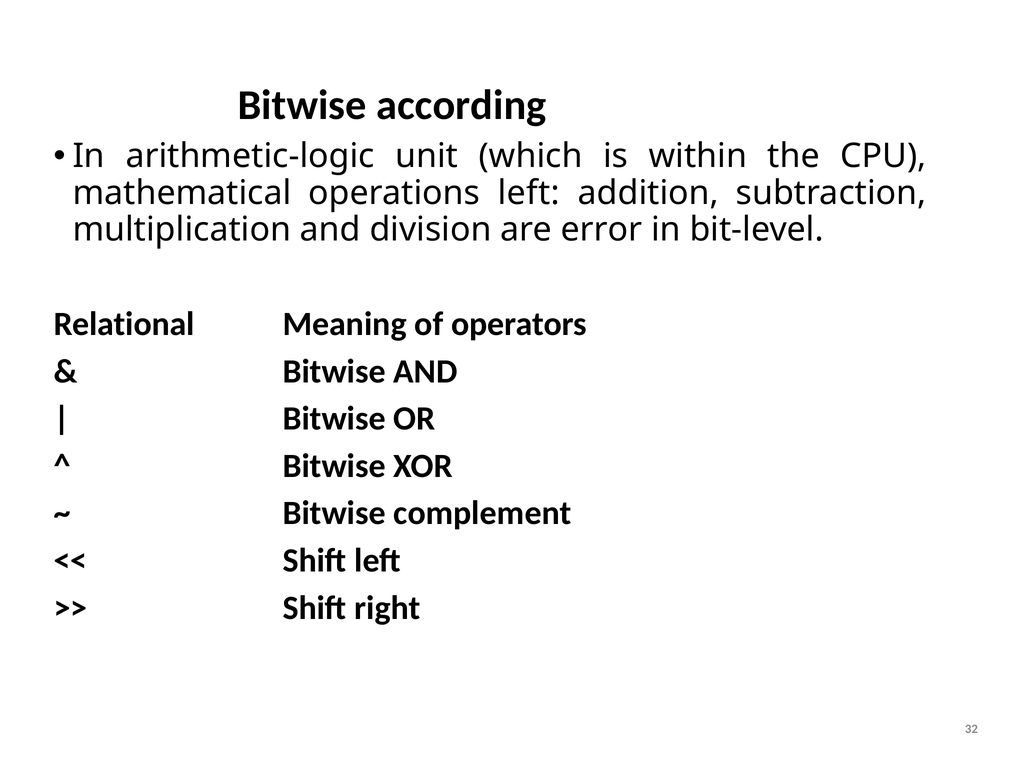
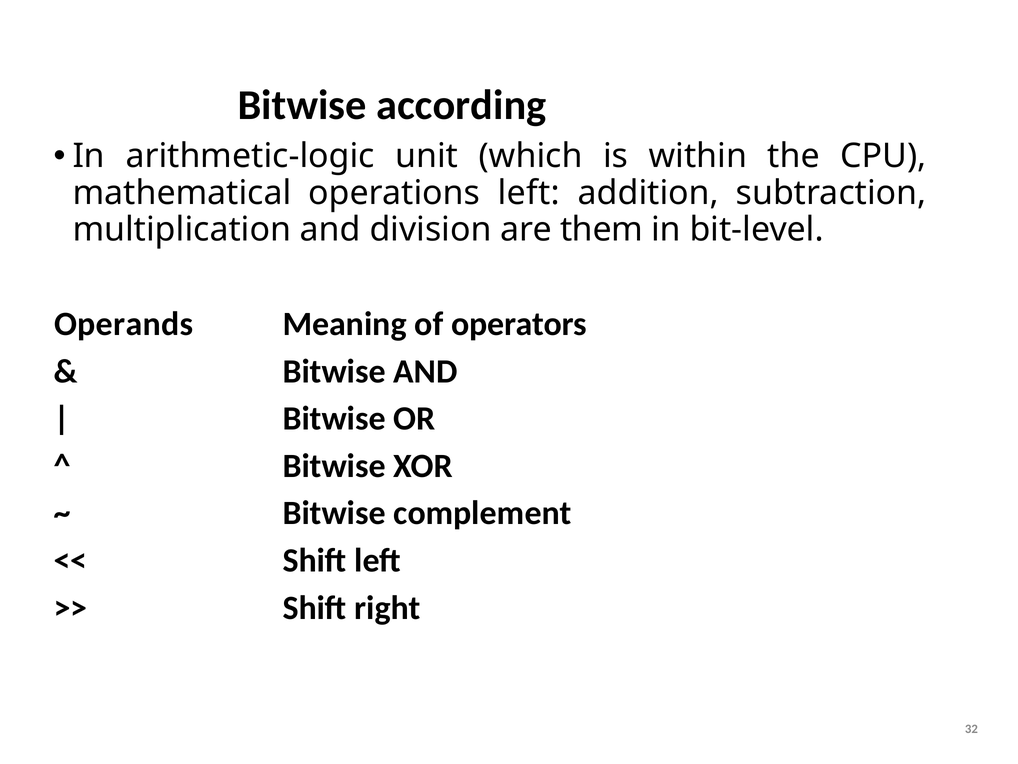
error: error -> them (602, 229)
Relational: Relational -> Operands (124, 324)
